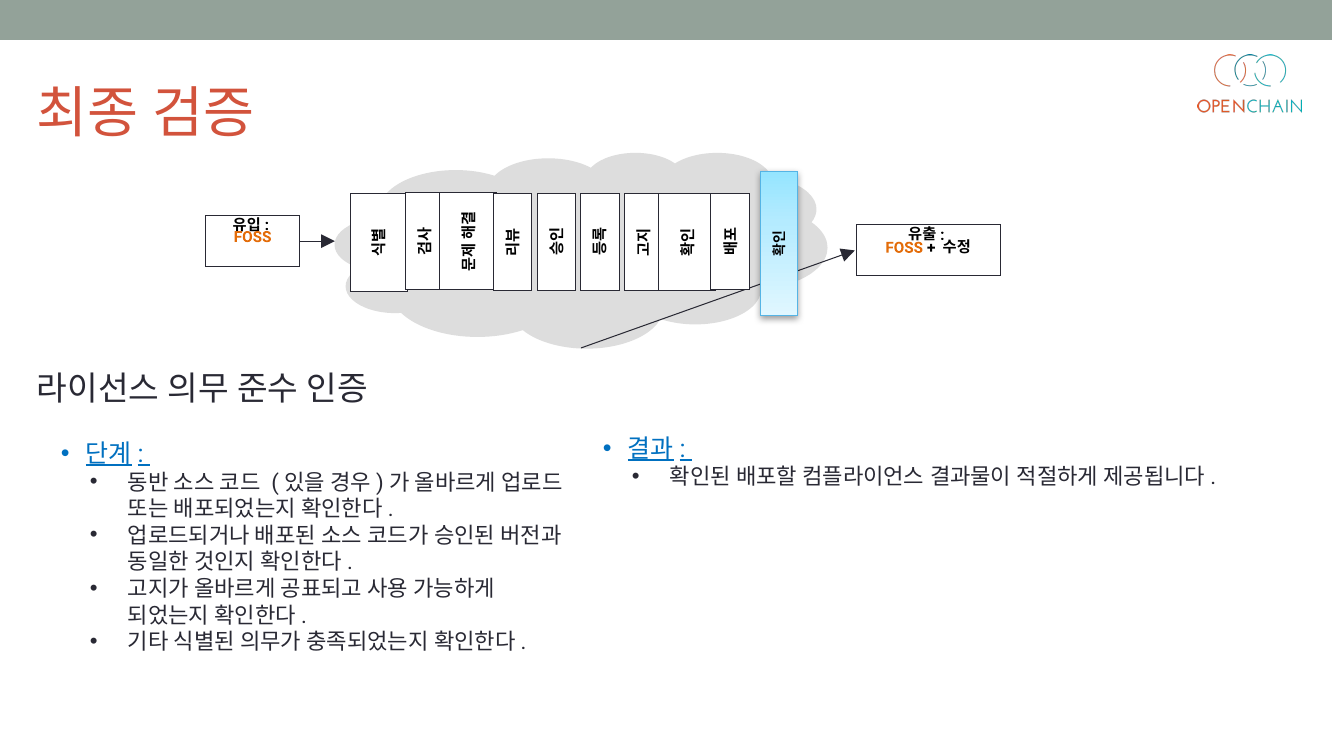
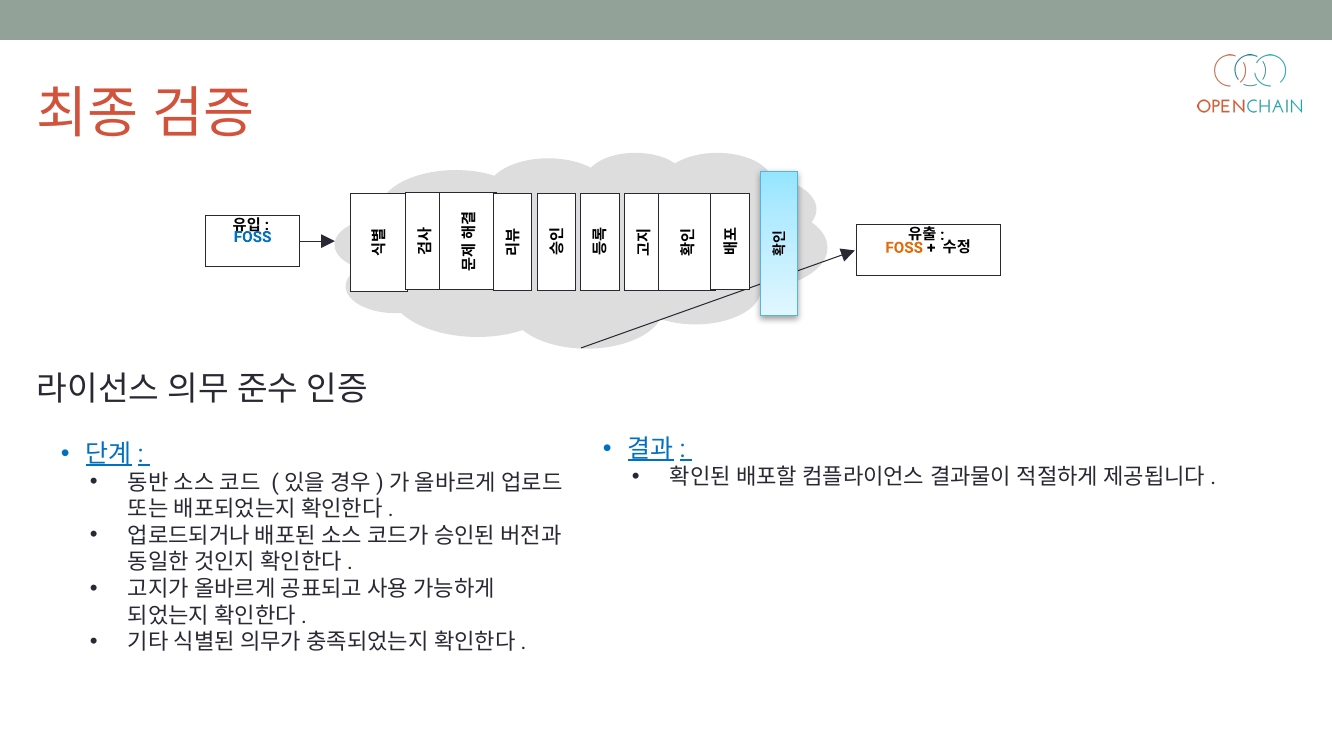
FOSS colour: orange -> blue (253, 237)
